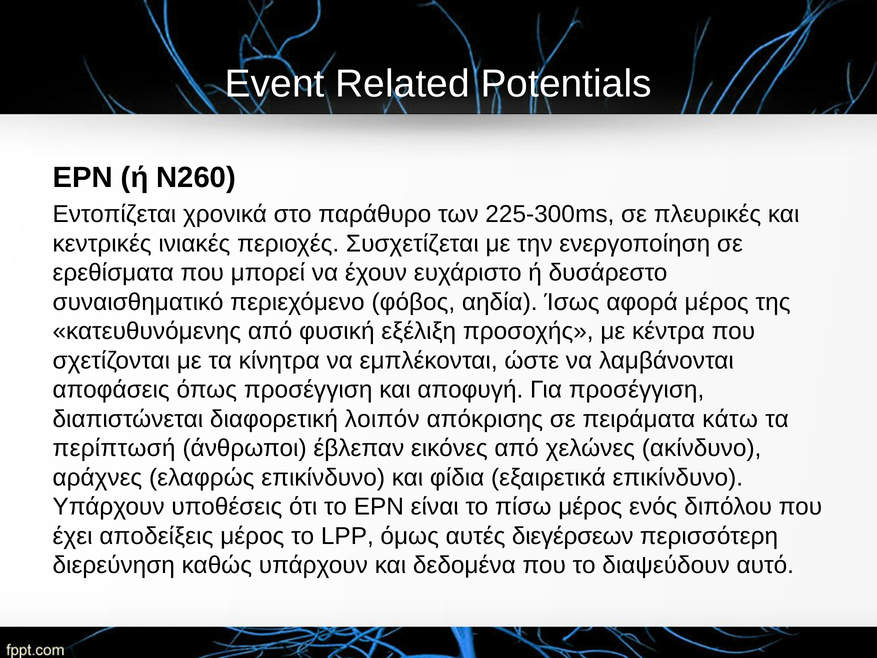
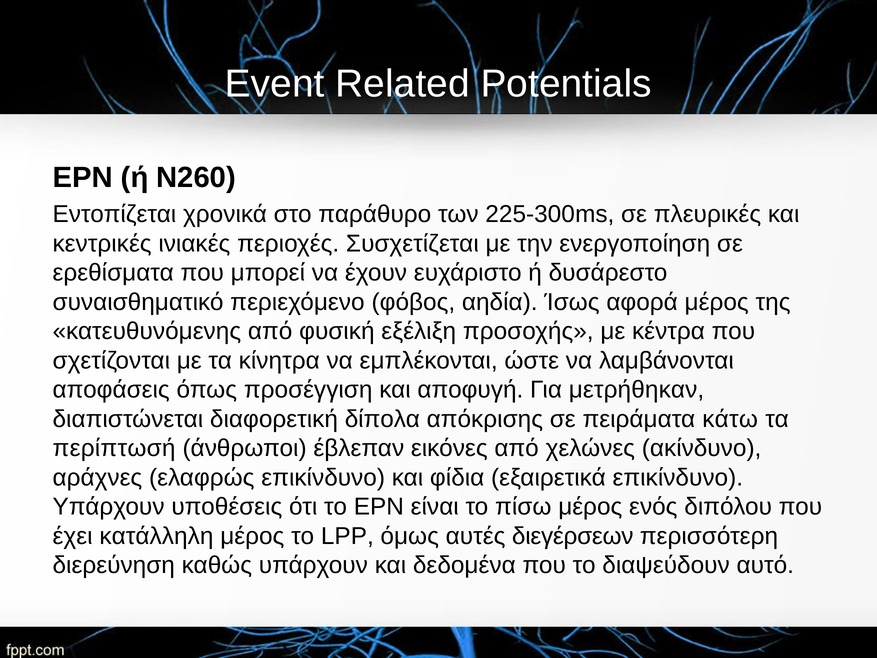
Για προσέγγιση: προσέγγιση -> μετρήθηκαν (636, 390)
λοιπόν: λοιπόν -> δίπολα (382, 419)
αποδείξεις: αποδείξεις -> κατάλληλη (156, 536)
